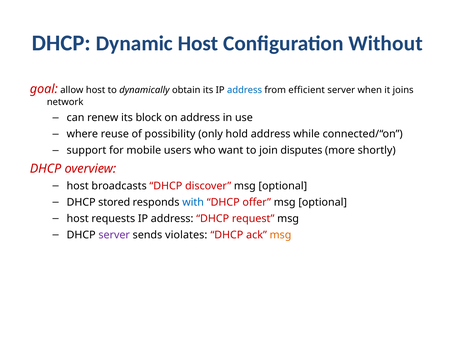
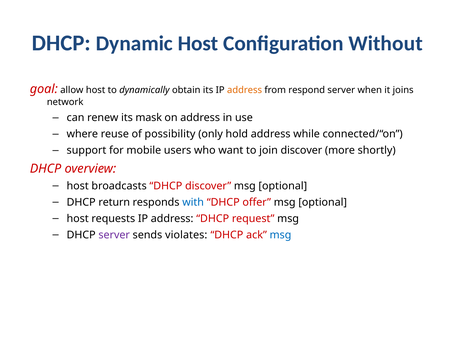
address colour: blue -> orange (245, 90)
efficient: efficient -> respond (307, 90)
block: block -> mask (149, 118)
join disputes: disputes -> discover (301, 151)
stored: stored -> return (114, 203)
msg colour: orange -> blue (280, 235)
